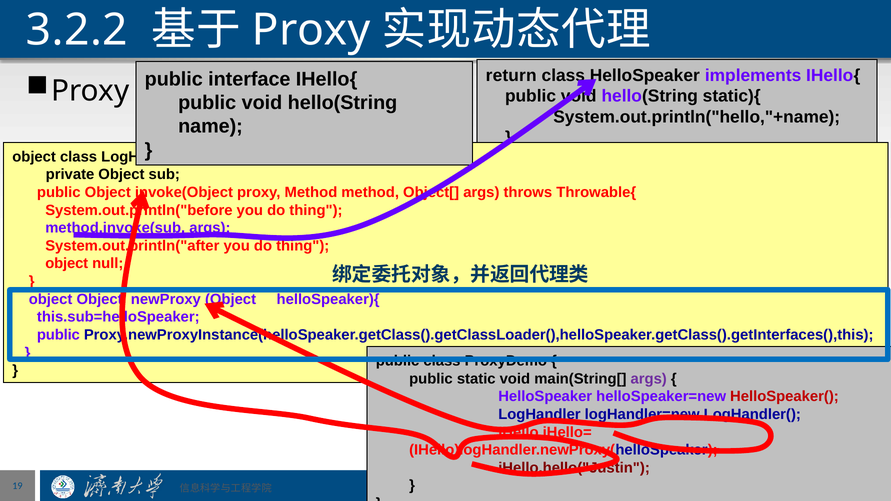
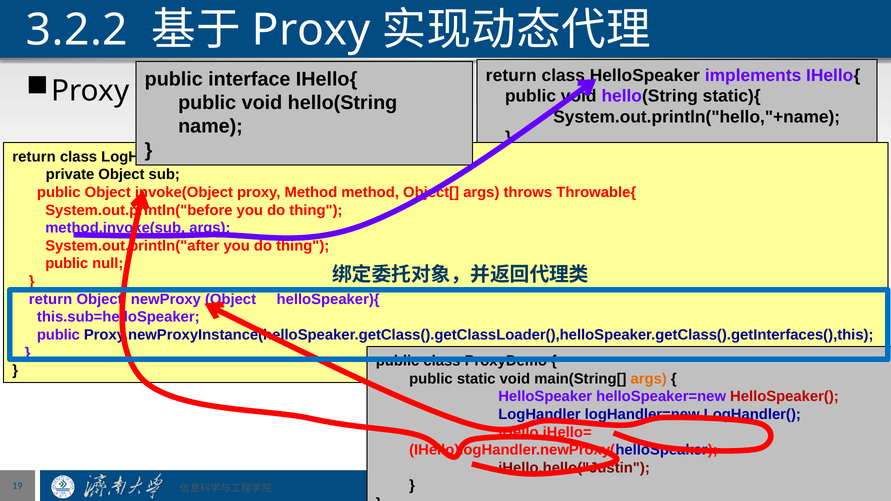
object: object -> return (34, 157)
object: object -> public (67, 264)
object: object -> return (51, 299)
args colour: purple -> orange (649, 379)
